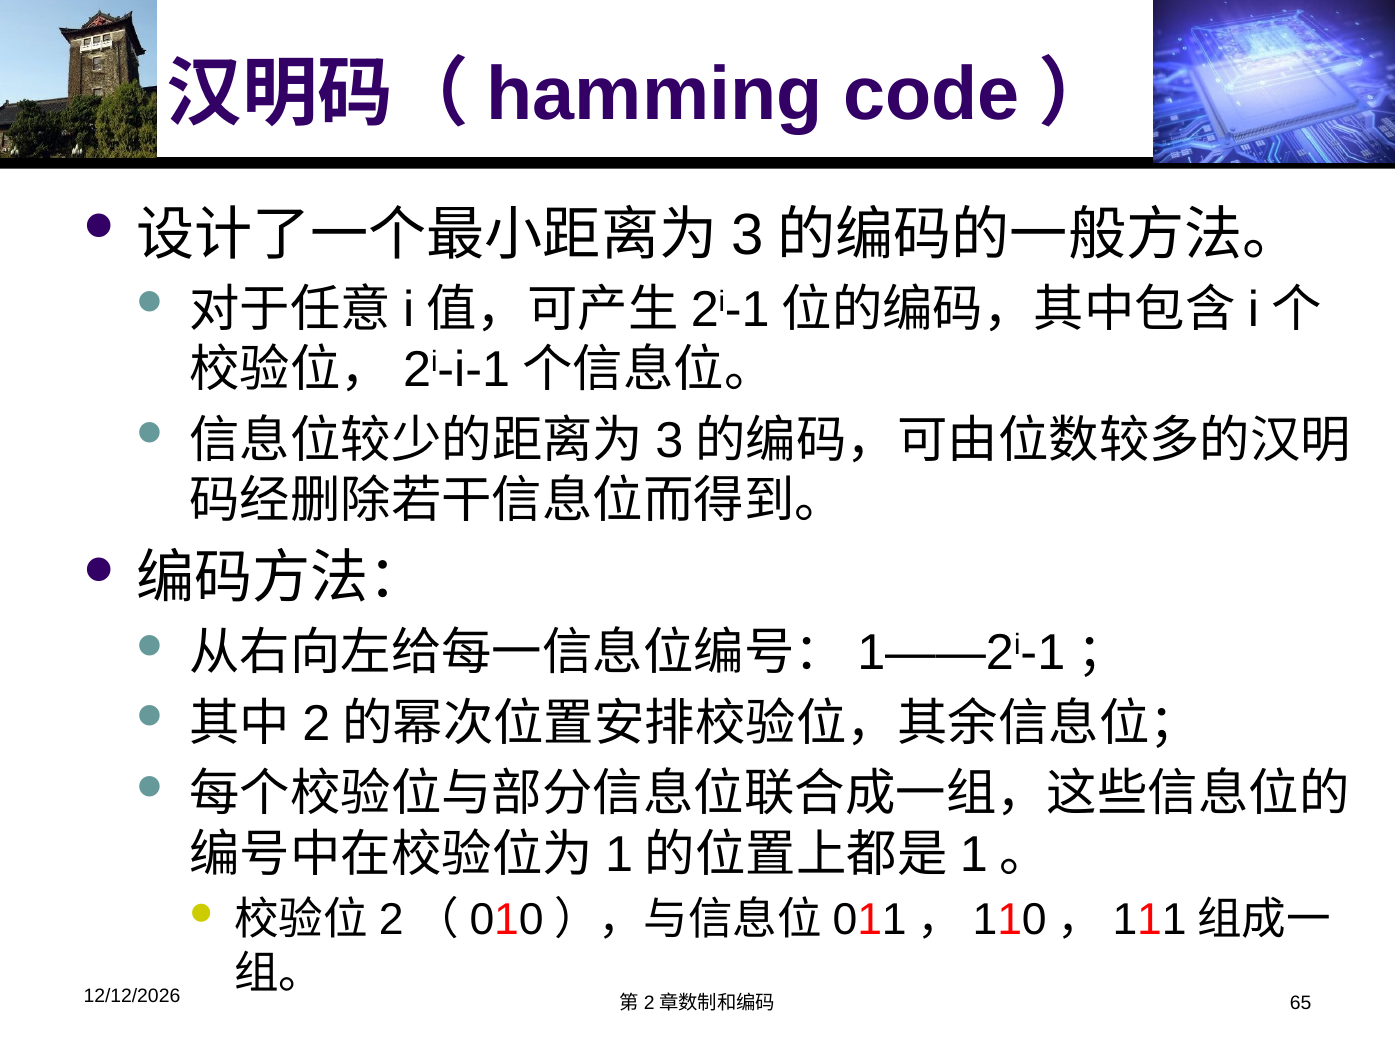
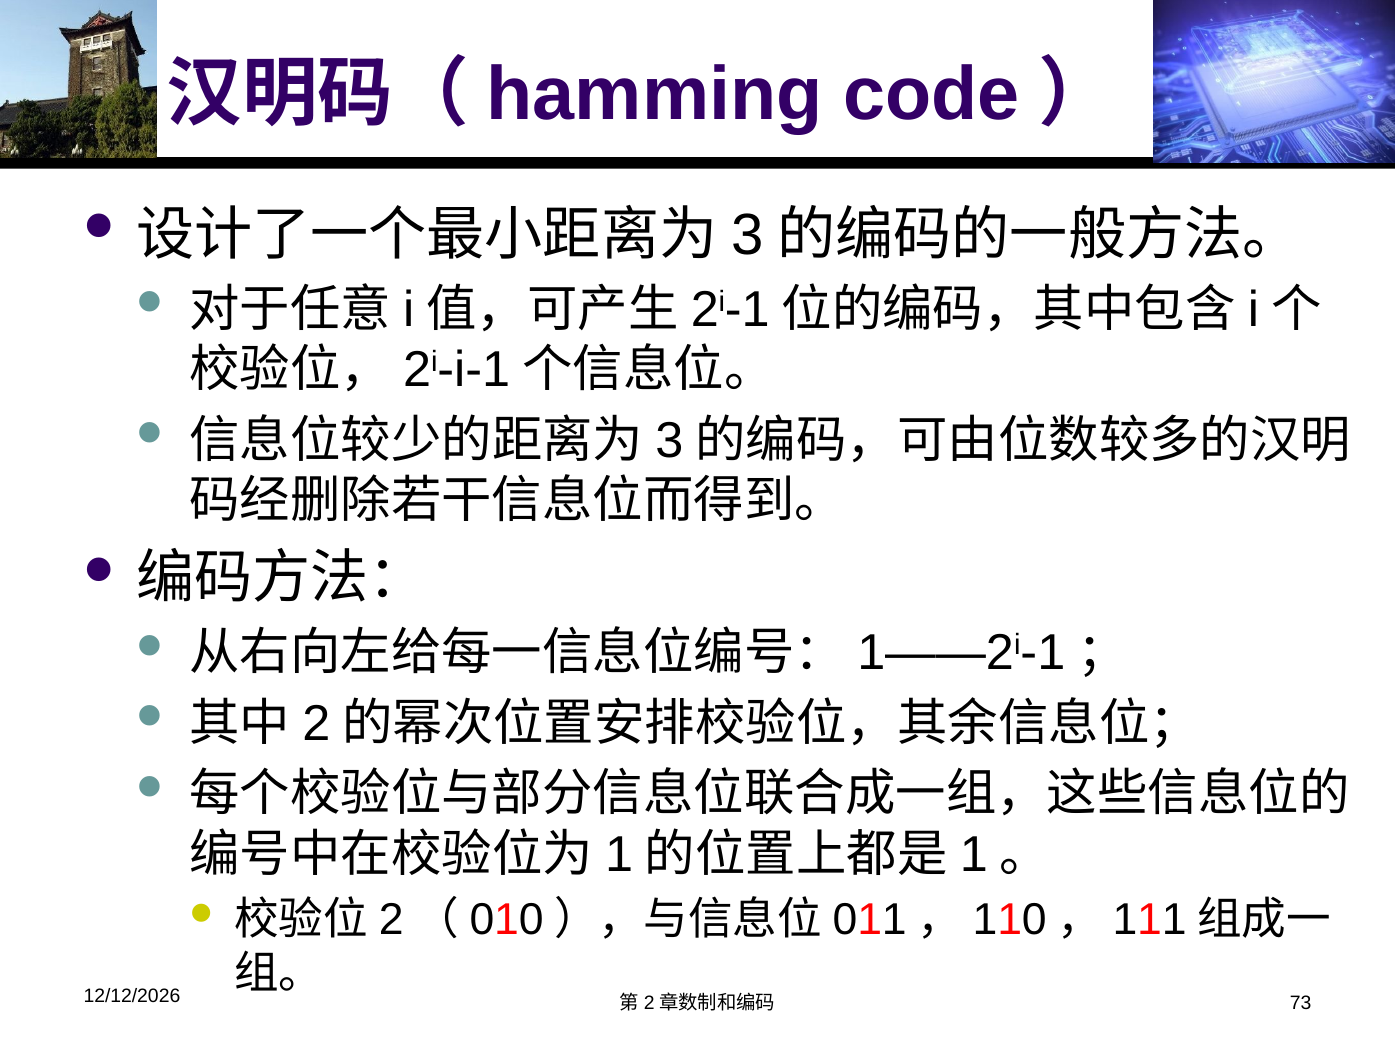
65: 65 -> 73 (1301, 1002)
